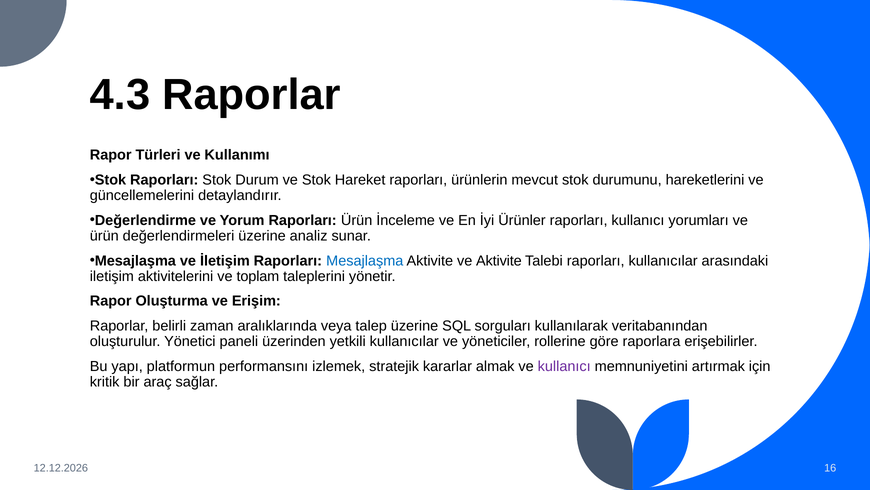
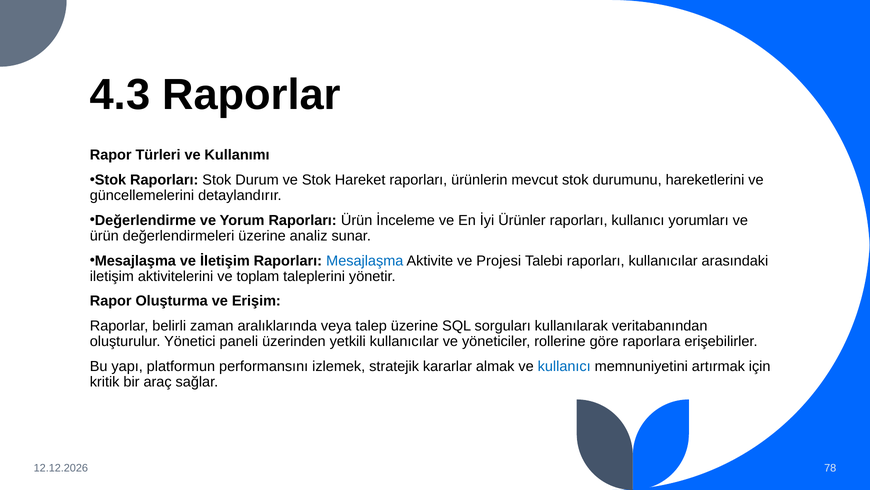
ve Aktivite: Aktivite -> Projesi (499, 260)
kullanıcı colour: purple -> blue (564, 366)
16: 16 -> 78 (830, 467)
